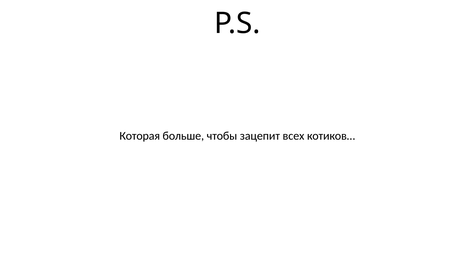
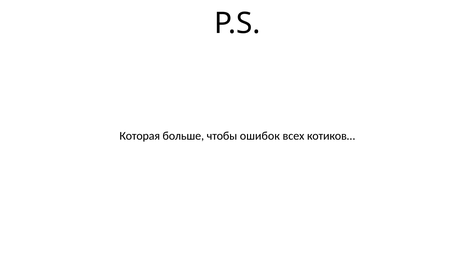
зацепит: зацепит -> ошибок (260, 136)
